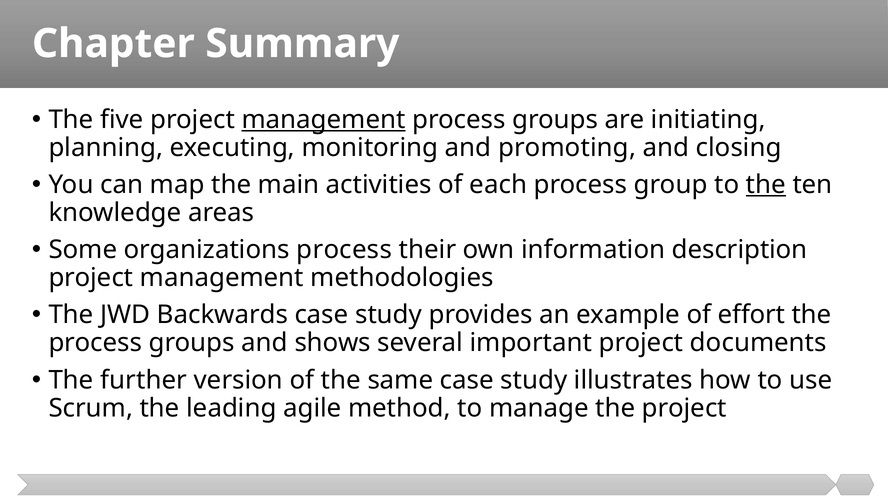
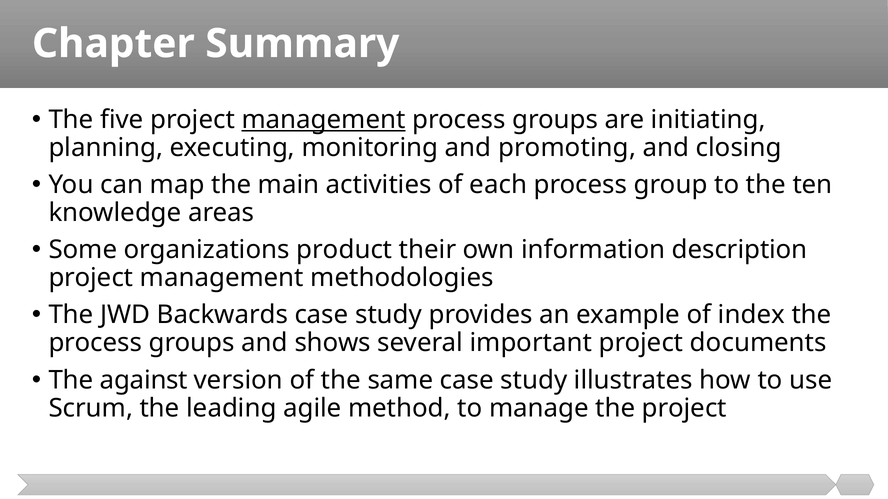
the underline: present -> none (766, 185)
organizations process: process -> product (344, 250)
effort: effort -> index (751, 315)
further: further -> against (144, 380)
